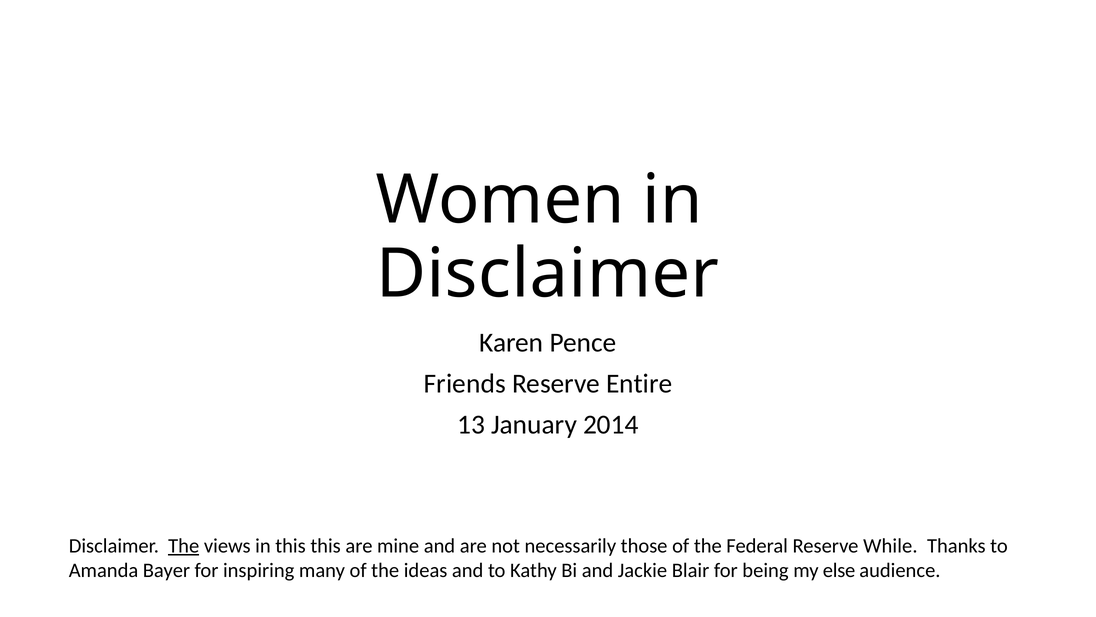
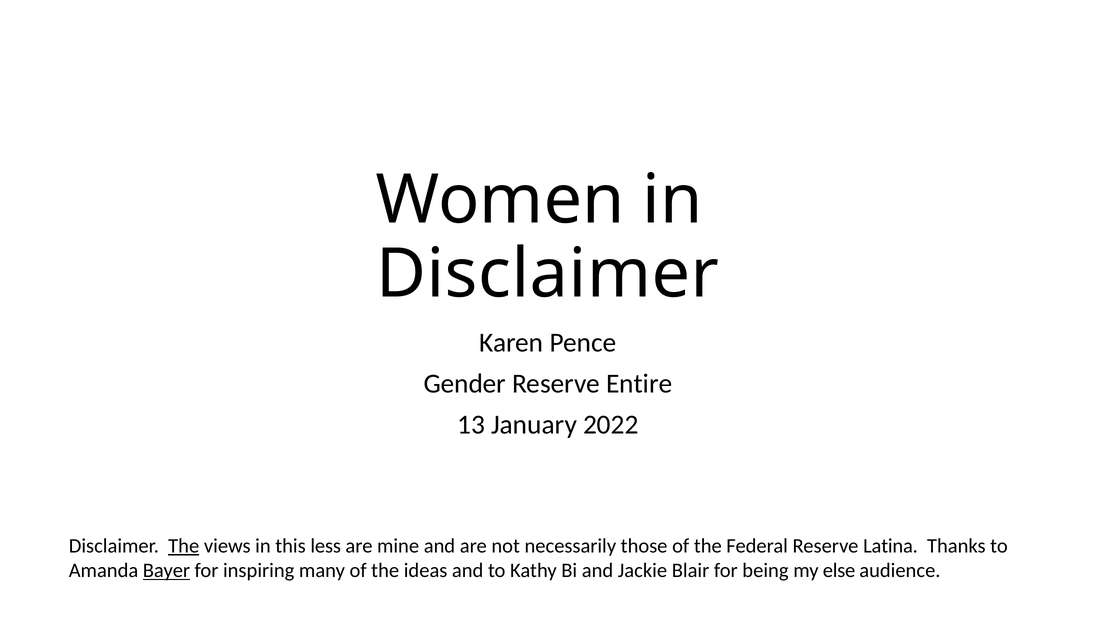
Friends: Friends -> Gender (465, 384)
2014: 2014 -> 2022 (611, 425)
this this: this -> less (326, 546)
While: While -> Latina (891, 546)
Bayer underline: none -> present (166, 570)
